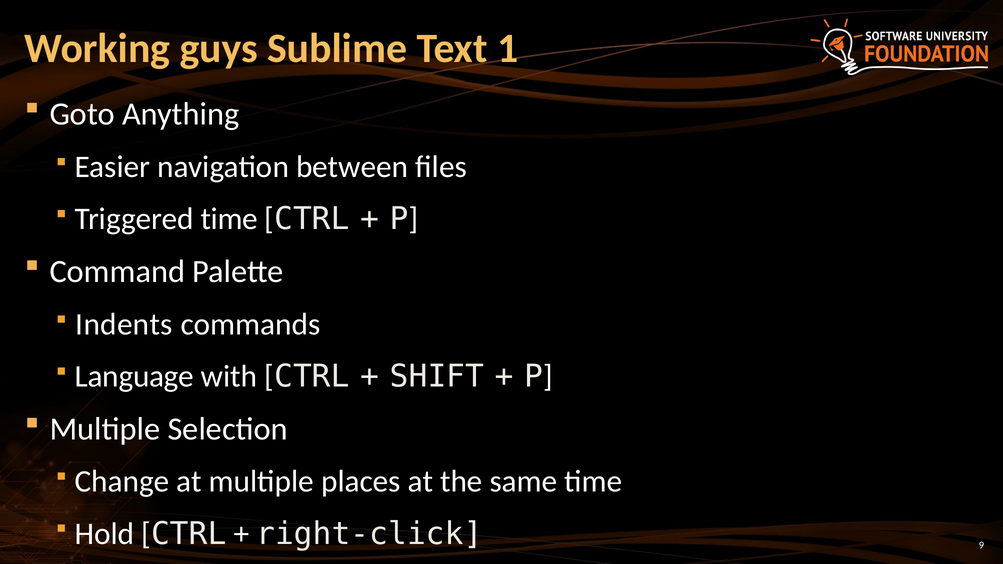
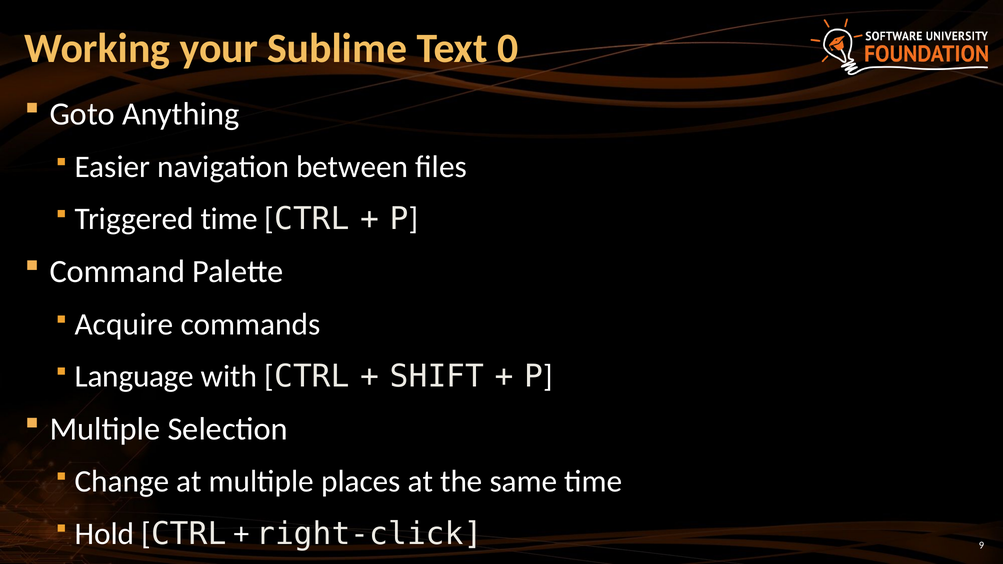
guys: guys -> your (219, 49)
1: 1 -> 0 (508, 49)
Indents: Indents -> Acquire (124, 324)
